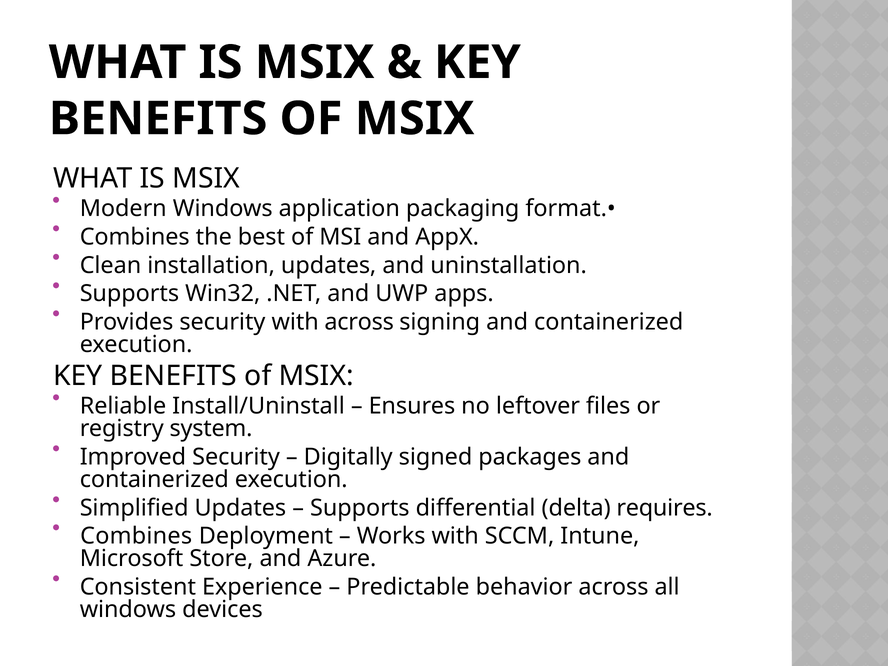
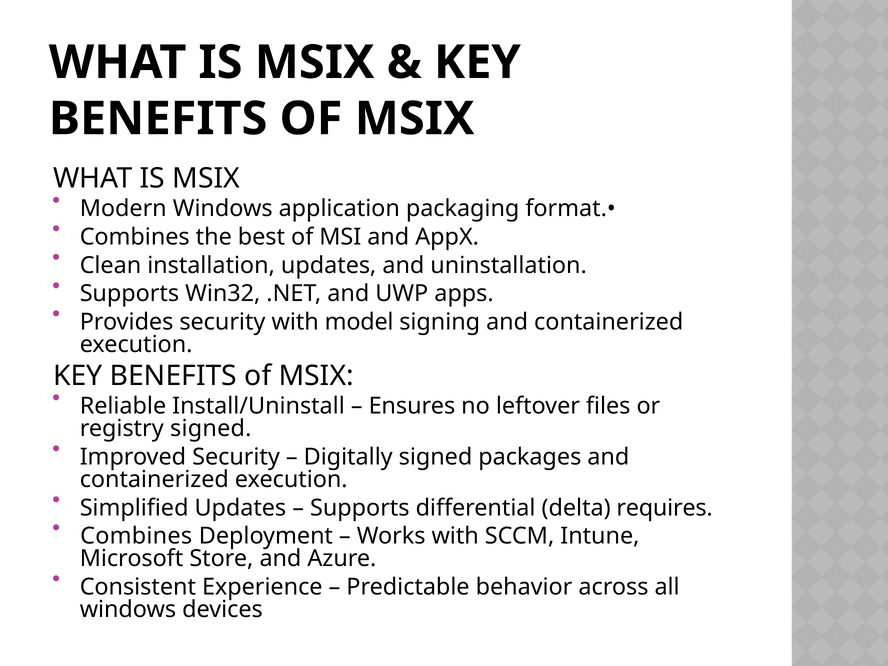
with across: across -> model (359, 322)
registry system: system -> signed (211, 429)
